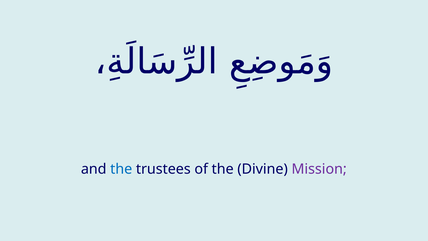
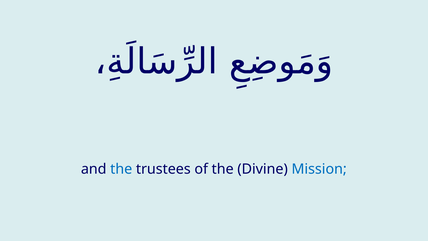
Mission colour: purple -> blue (319, 169)
